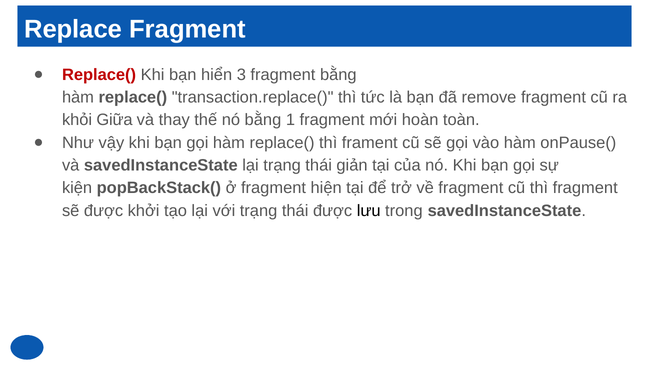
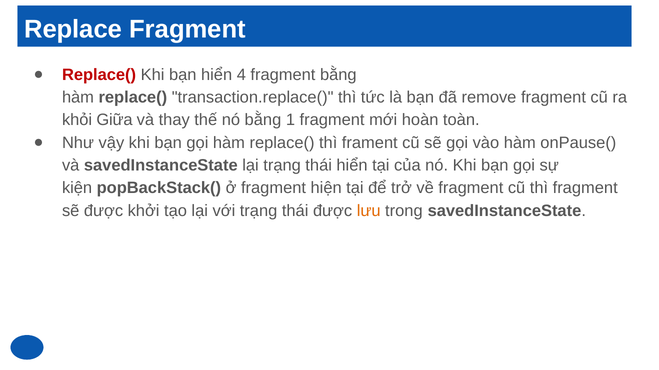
3: 3 -> 4 (241, 75)
thái giản: giản -> hiển (352, 166)
lưu colour: black -> orange (369, 211)
